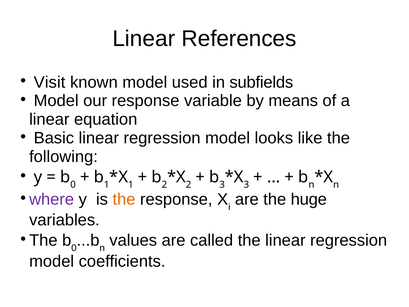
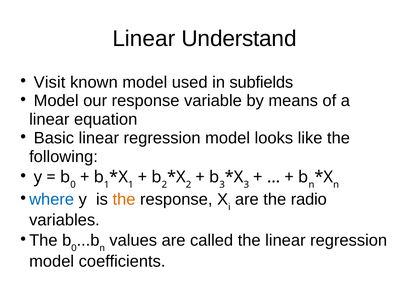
References: References -> Understand (239, 39)
where colour: purple -> blue (52, 199)
huge: huge -> radio (309, 199)
